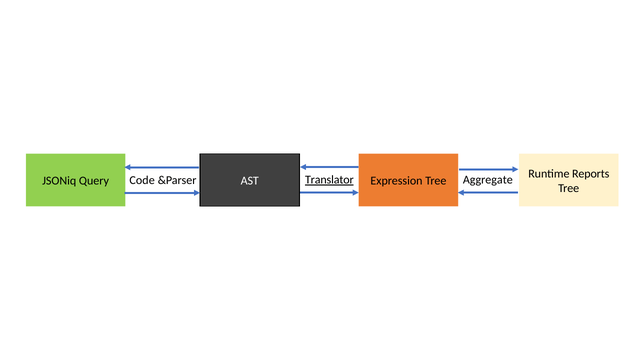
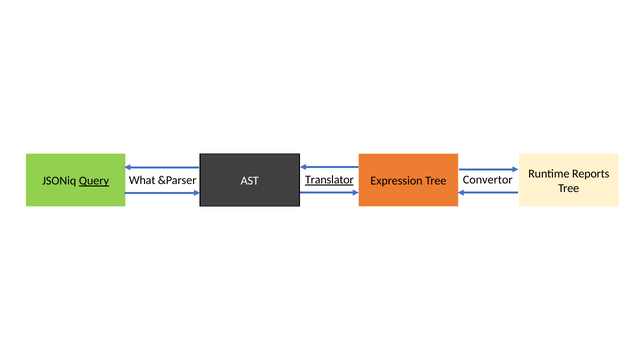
Code: Code -> What (142, 180)
Aggregate: Aggregate -> Convertor (488, 180)
Query underline: none -> present (94, 181)
